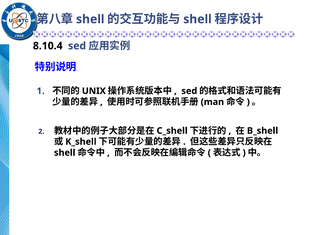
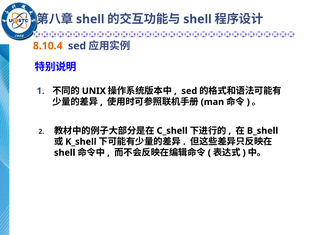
8.10.4 colour: black -> orange (48, 46)
